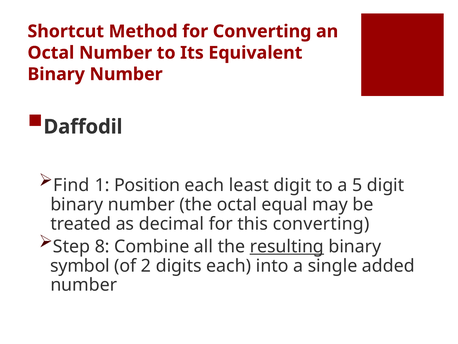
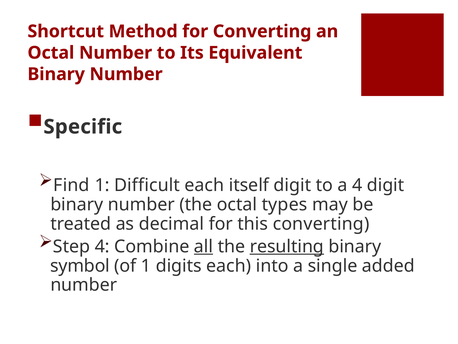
Daffodil: Daffodil -> Specific (83, 127)
Position: Position -> Difficult (147, 185)
least: least -> itself (249, 185)
a 5: 5 -> 4 (357, 185)
equal: equal -> types (285, 204)
Step 8: 8 -> 4 (102, 246)
all underline: none -> present (204, 246)
of 2: 2 -> 1 (146, 265)
